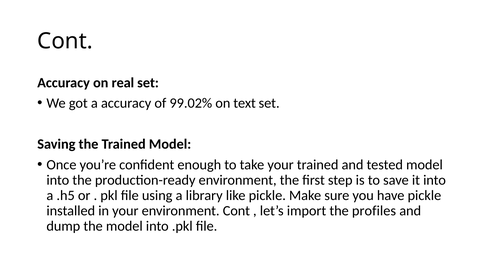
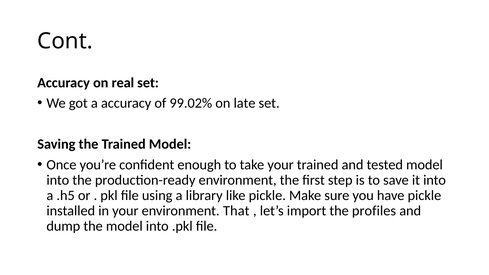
text: text -> late (245, 103)
environment Cont: Cont -> That (236, 211)
